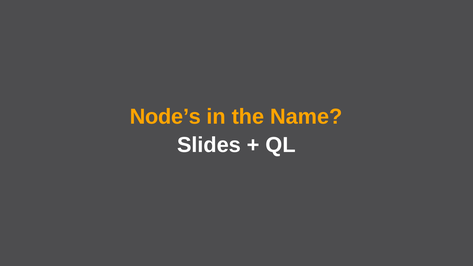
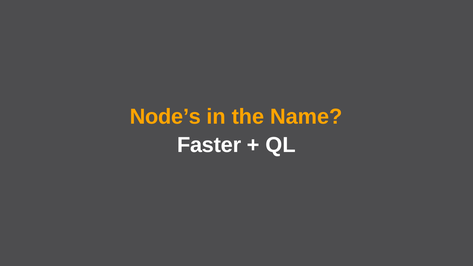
Slides: Slides -> Faster (209, 145)
